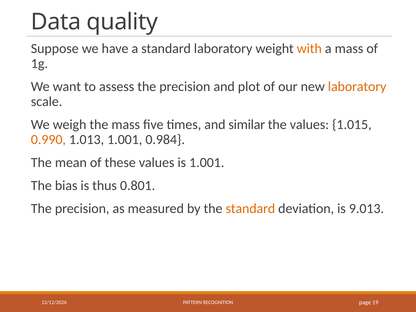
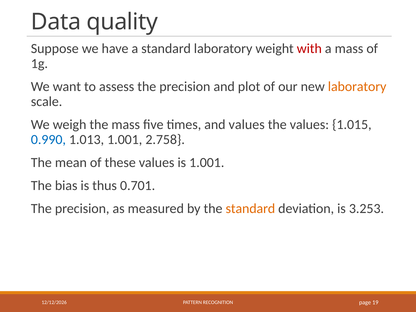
with colour: orange -> red (309, 48)
and similar: similar -> values (247, 125)
0.990 colour: orange -> blue (48, 140)
0.984: 0.984 -> 2.758 (165, 140)
0.801: 0.801 -> 0.701 (138, 186)
9.013: 9.013 -> 3.253 (366, 209)
